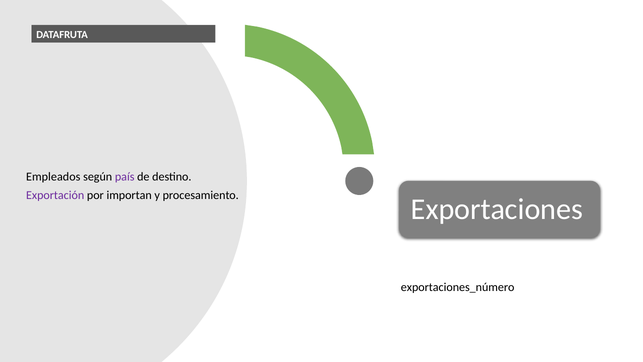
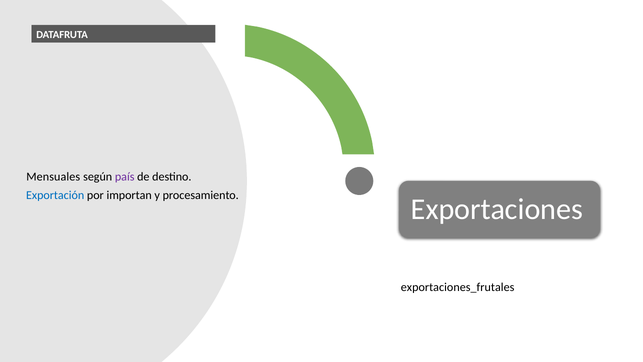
Empleados: Empleados -> Mensuales (53, 177)
Exportación colour: purple -> blue (55, 195)
exportaciones_número: exportaciones_número -> exportaciones_frutales (458, 287)
